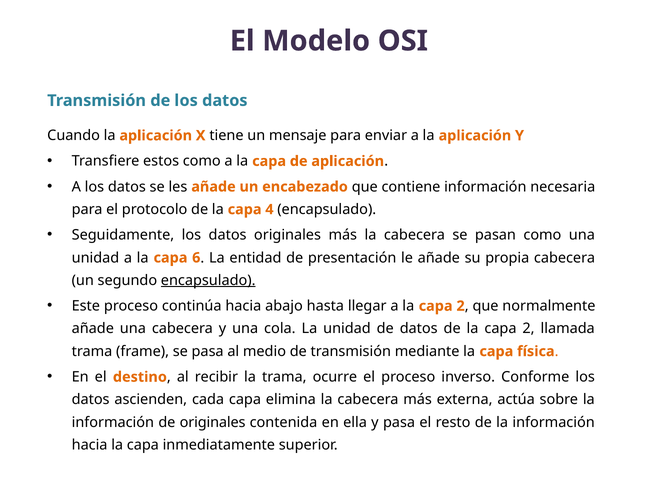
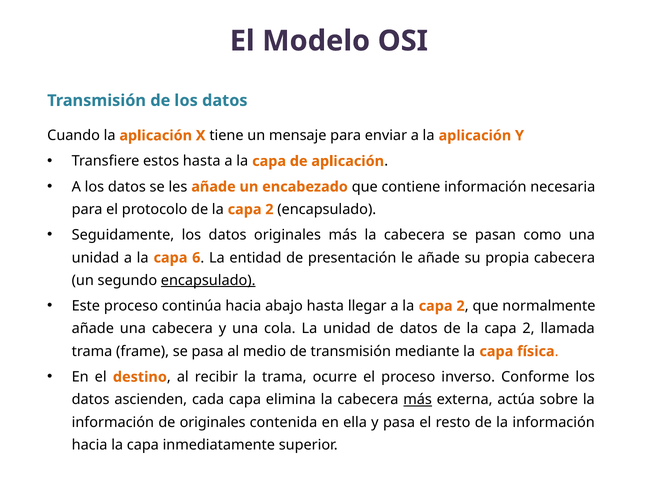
estos como: como -> hasta (202, 161)
4: 4 -> 2 (269, 209)
más underline: none -> present (418, 399)
